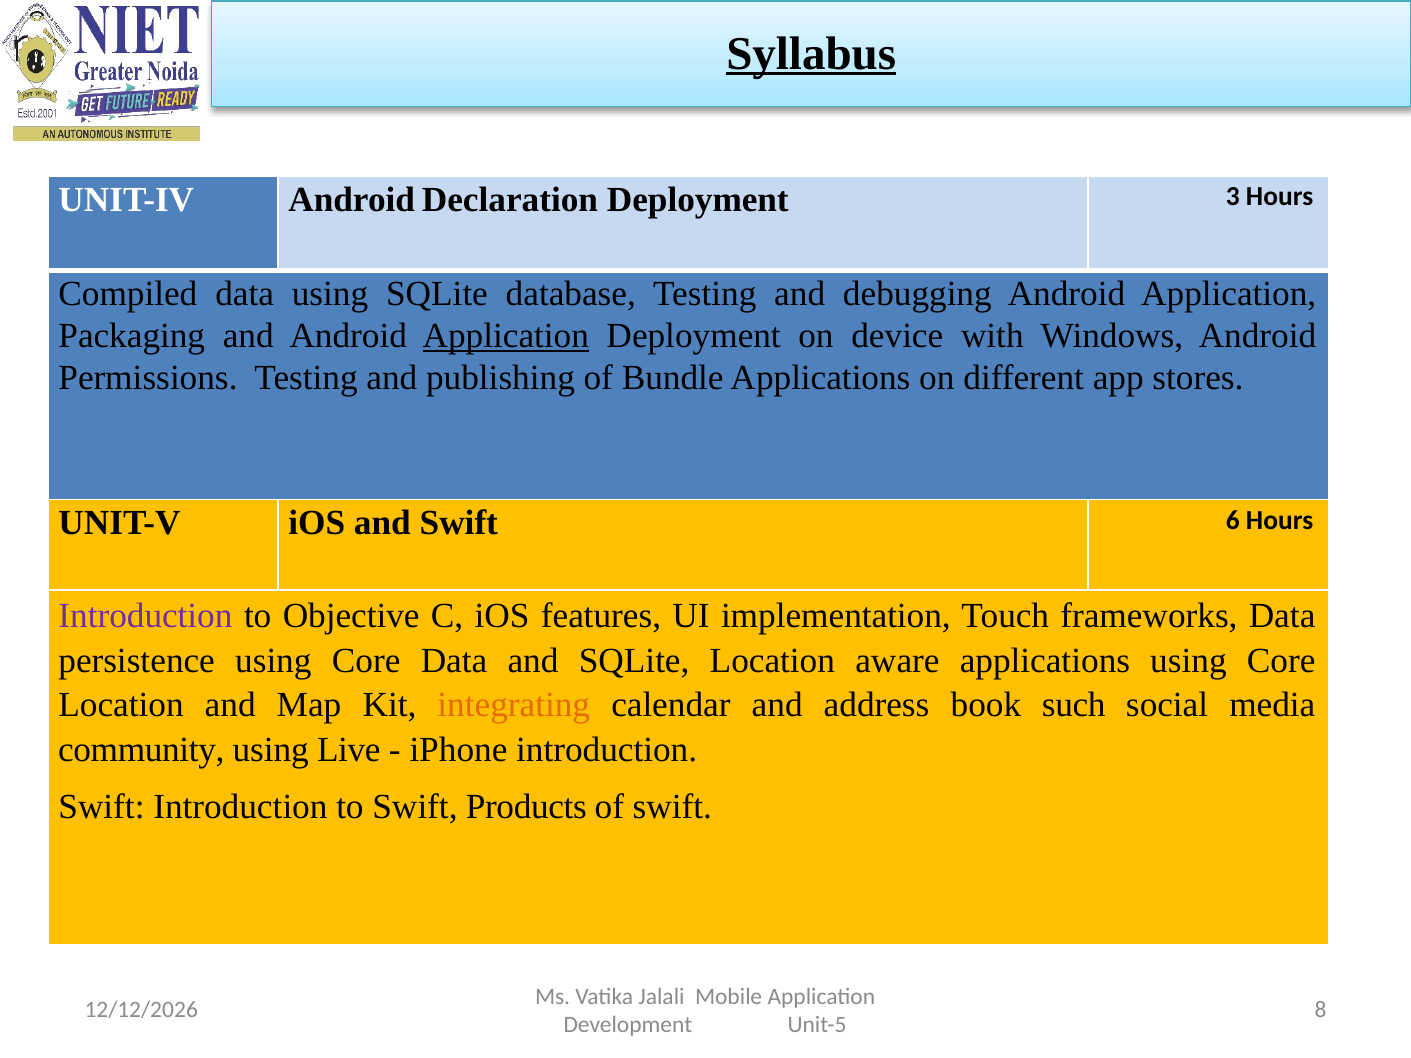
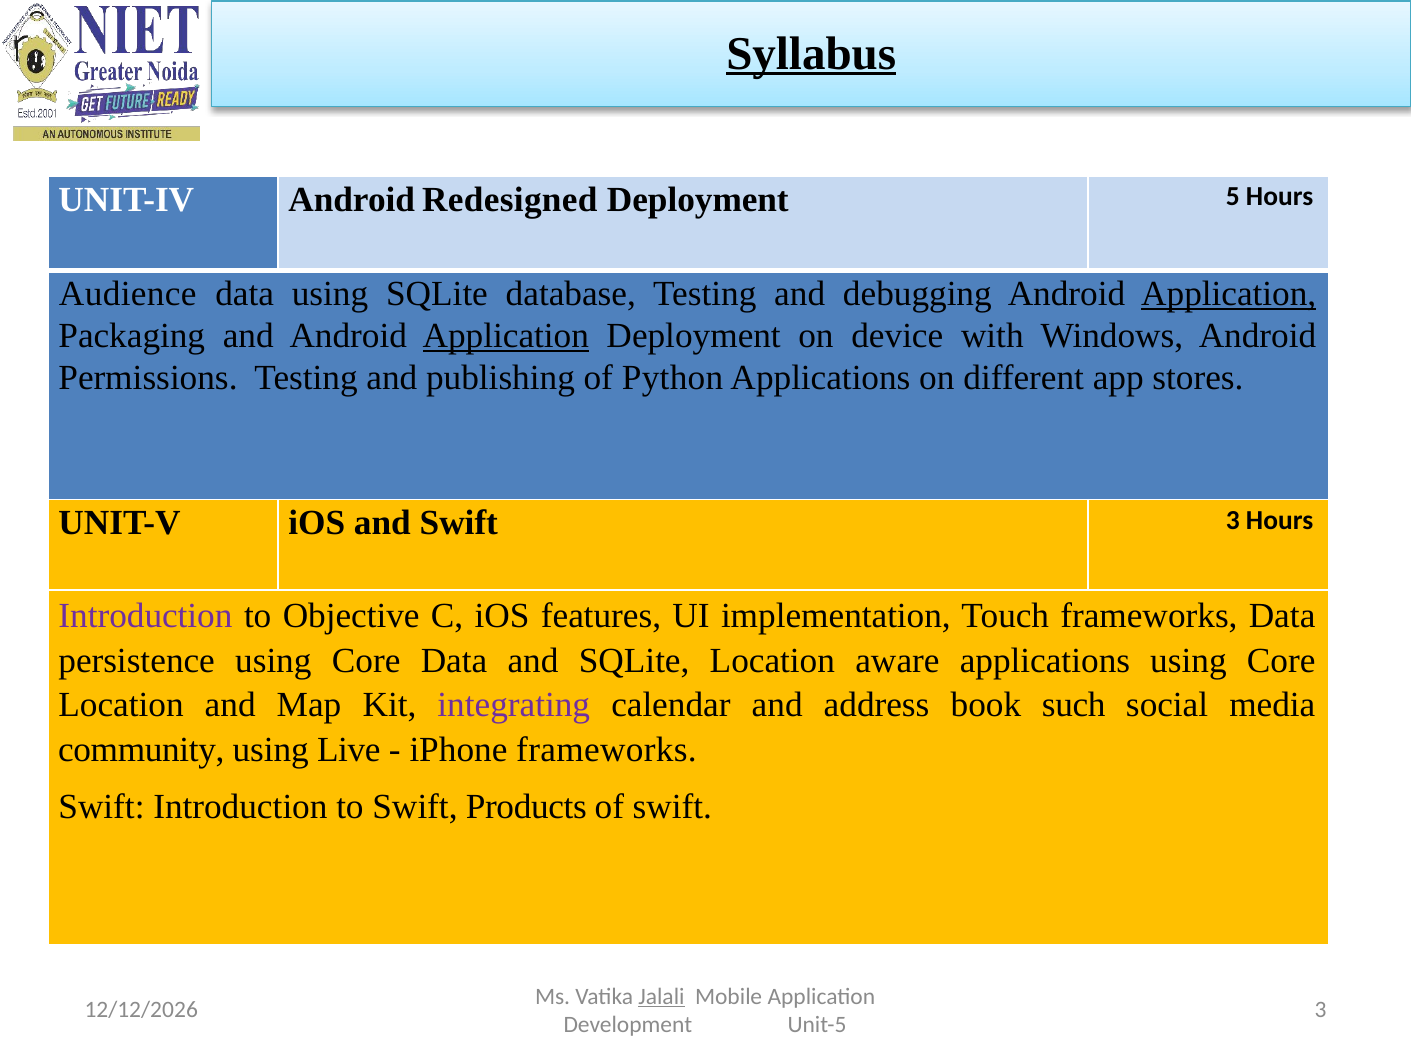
Declaration: Declaration -> Redesigned (510, 200)
3: 3 -> 5 (1233, 197)
Compiled: Compiled -> Audience (128, 294)
Application underline: none -> present (1229, 294)
Bundle: Bundle -> Python (673, 377)
Swift 6: 6 -> 3 (1233, 520)
integrating colour: orange -> purple (514, 705)
iPhone introduction: introduction -> frameworks (606, 750)
Jalali underline: none -> present (661, 996)
8: 8 -> 3 (1321, 1010)
